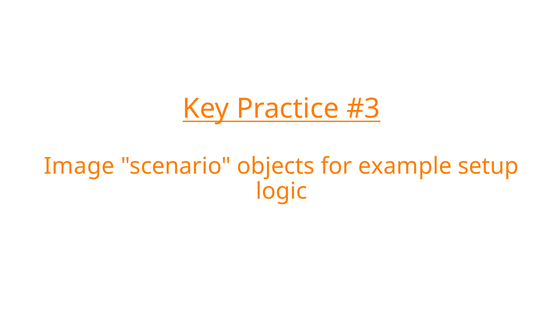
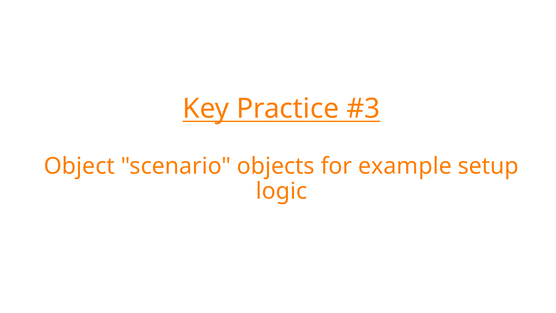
Image: Image -> Object (79, 166)
